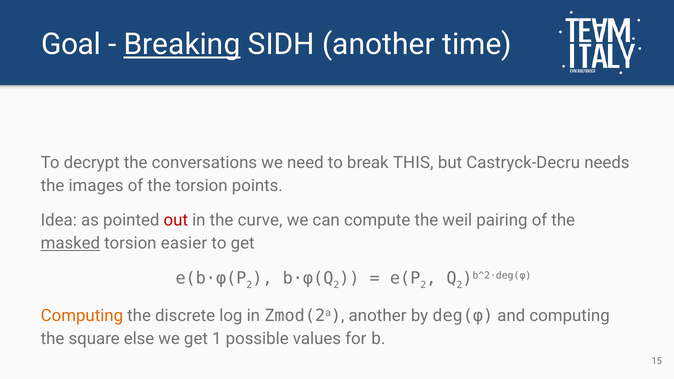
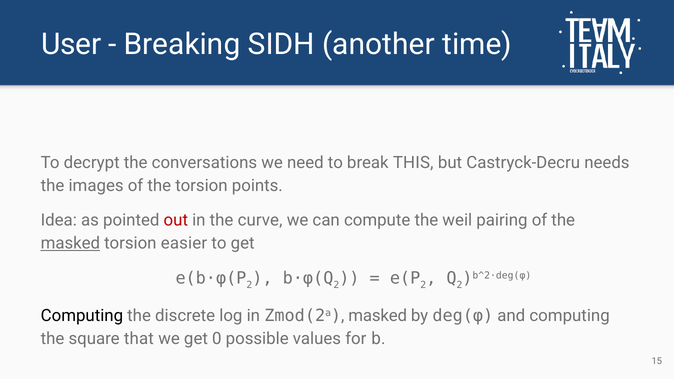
Goal: Goal -> User (71, 45)
Breaking underline: present -> none (182, 45)
Computing colour: orange -> black (82, 316)
Zmod(2a another: another -> masked (378, 316)
else: else -> that (139, 339)
1: 1 -> 0 (217, 339)
